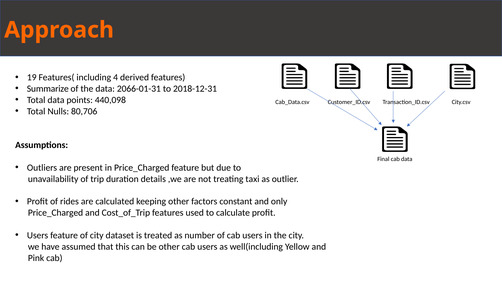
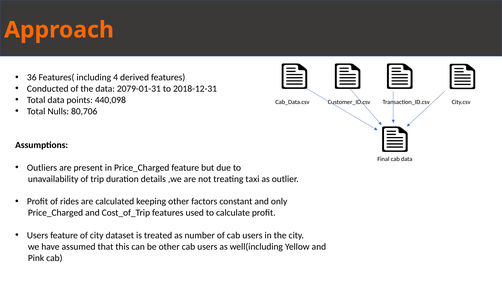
19: 19 -> 36 (32, 78)
Summarize: Summarize -> Conducted (48, 89)
2066-01-31: 2066-01-31 -> 2079-01-31 (139, 89)
